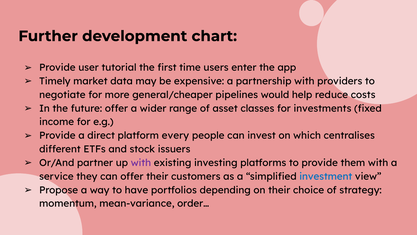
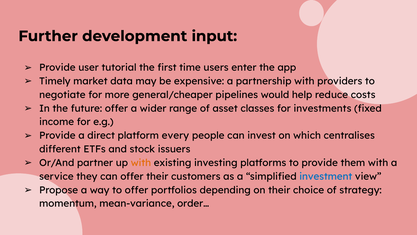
chart: chart -> input (214, 36)
with colour: purple -> orange (141, 163)
to have: have -> offer (137, 190)
